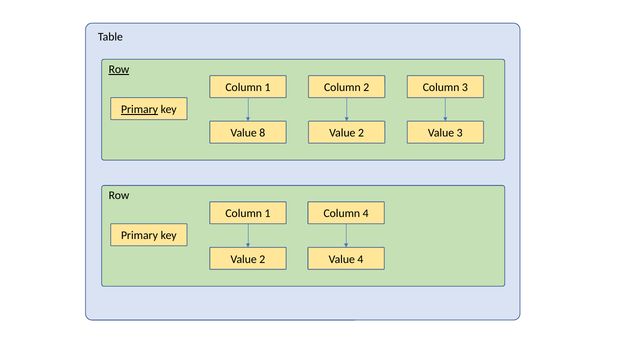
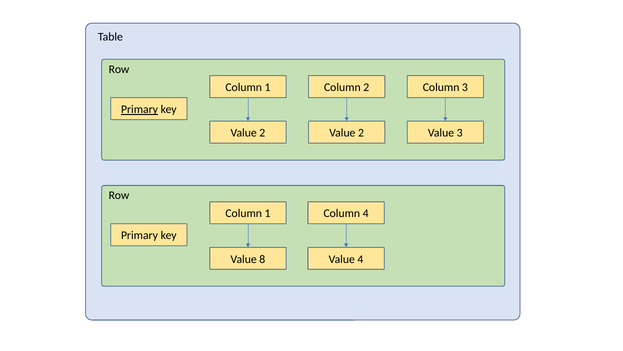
Row underline: present -> none (119, 69)
8: 8 -> 2 (262, 133)
2: 2 -> 8 (262, 259)
